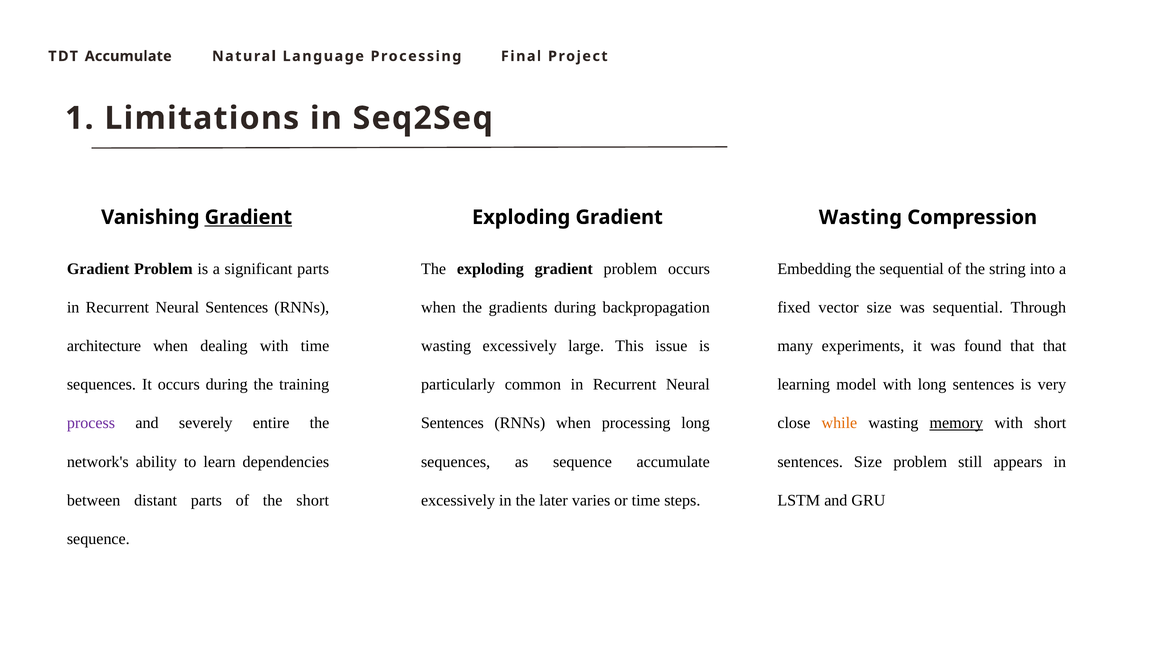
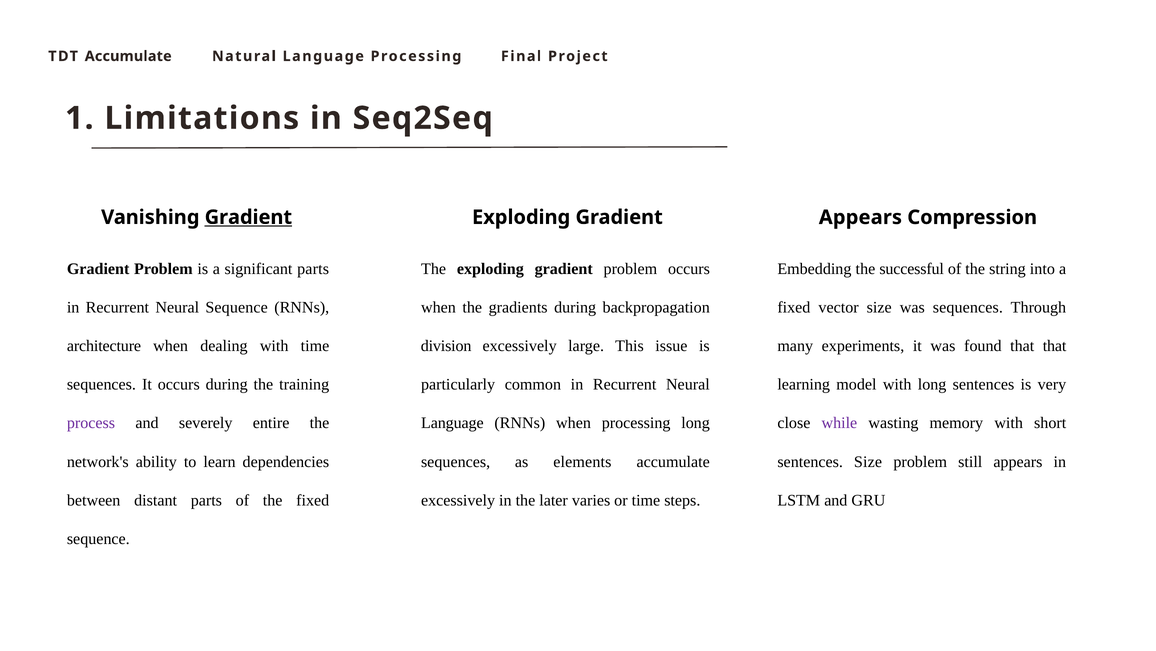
Gradient Wasting: Wasting -> Appears (860, 217)
the sequential: sequential -> successful (912, 268)
Sentences: Sentences -> Sequence (237, 307)
was sequential: sequential -> sequences (968, 307)
wasting: wasting -> division (446, 346)
Sentences: Sentences -> Language (452, 423)
while colour: orange -> purple (839, 423)
memory underline: present -> none (956, 423)
as sequence: sequence -> elements (582, 461)
the short: short -> fixed (313, 500)
